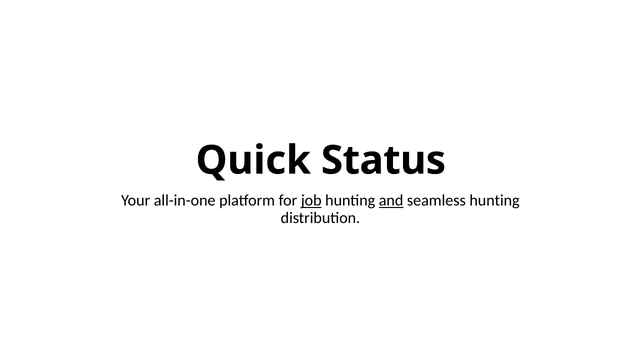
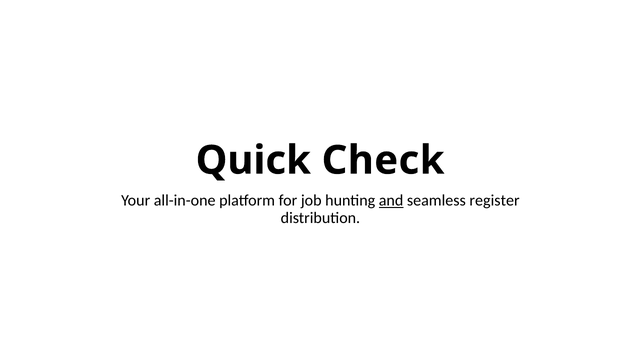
Status: Status -> Check (383, 160)
job underline: present -> none (311, 200)
seamless hunting: hunting -> register (495, 200)
